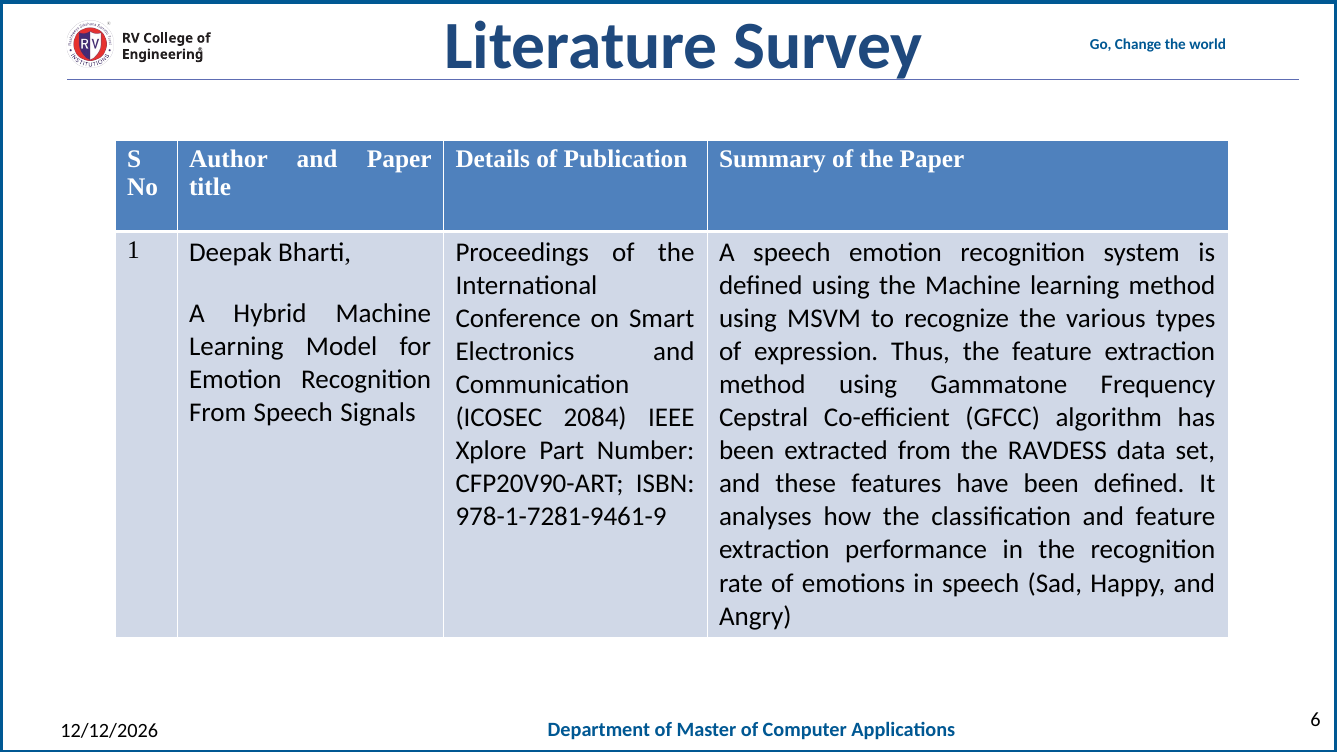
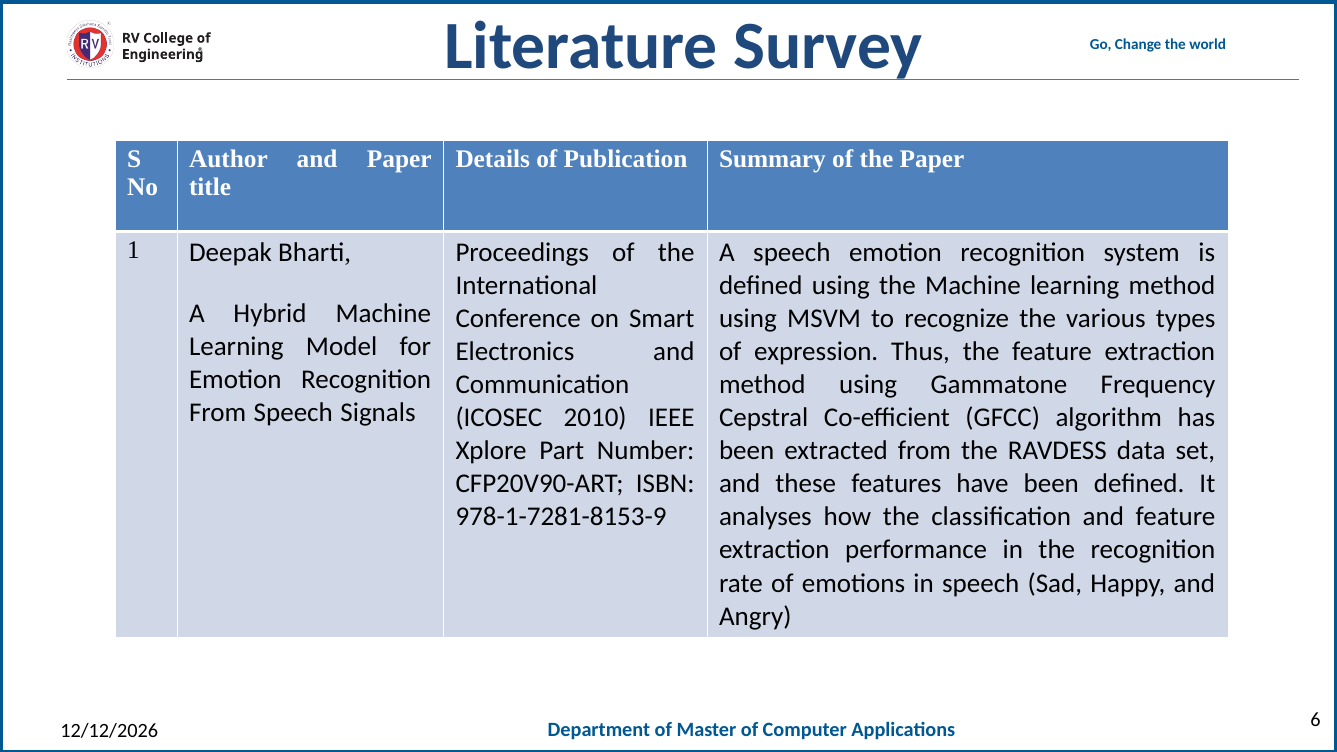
2084: 2084 -> 2010 (595, 418)
978-1-7281-9461-9: 978-1-7281-9461-9 -> 978-1-7281-8153-9 (561, 517)
